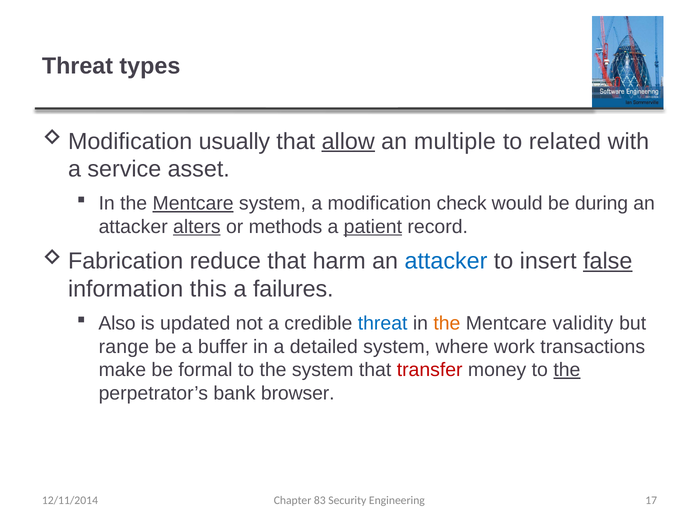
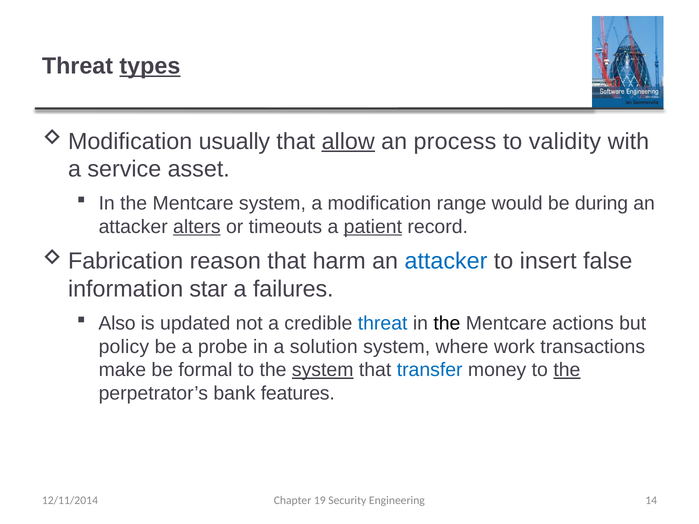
types underline: none -> present (150, 66)
multiple: multiple -> process (455, 141)
related: related -> validity (565, 141)
Mentcare underline: present -> none (193, 203)
check: check -> range (462, 203)
methods: methods -> timeouts (285, 227)
reduce: reduce -> reason (225, 261)
false underline: present -> none (608, 261)
this: this -> star (209, 289)
the colour: orange -> black (447, 323)
validity: validity -> actions (583, 323)
range: range -> policy (124, 347)
buffer: buffer -> probe (223, 347)
detailed: detailed -> solution (324, 347)
system underline: none -> present (323, 370)
transfer colour: red -> blue (430, 370)
browser: browser -> features (298, 393)
83: 83 -> 19 (320, 501)
17: 17 -> 14 (651, 501)
